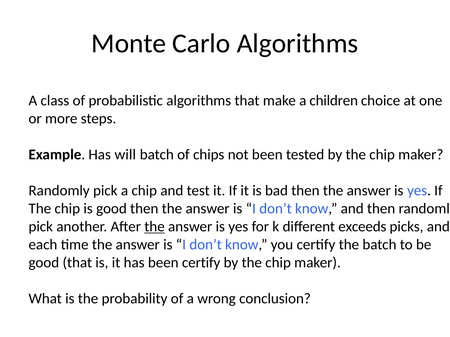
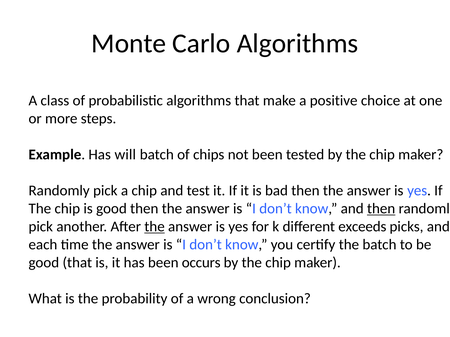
children: children -> positive (334, 101)
then underline: none -> present (381, 209)
been certify: certify -> occurs (201, 263)
